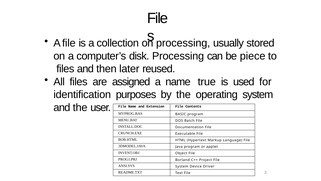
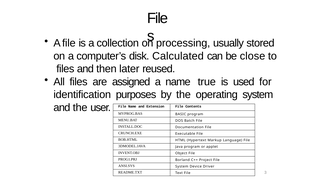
disk Processing: Processing -> Calculated (178, 56)
piece: piece -> close (253, 56)
